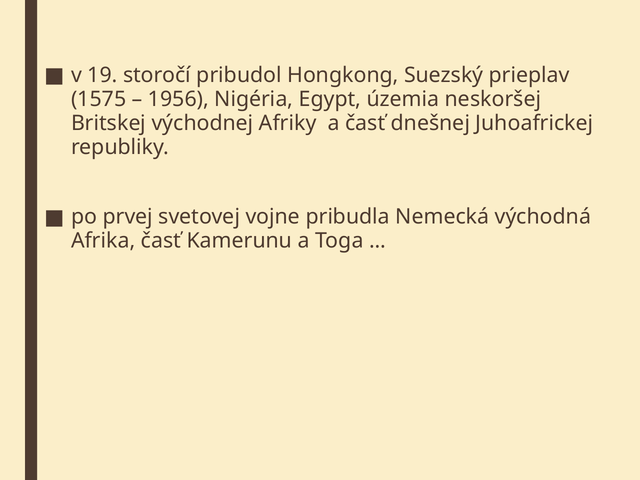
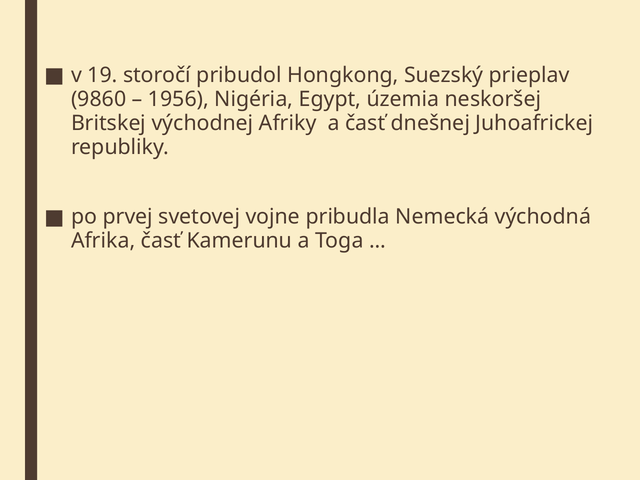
1575: 1575 -> 9860 (99, 99)
